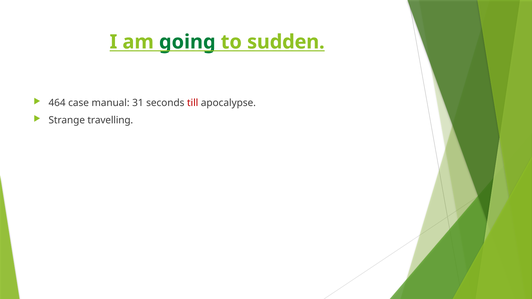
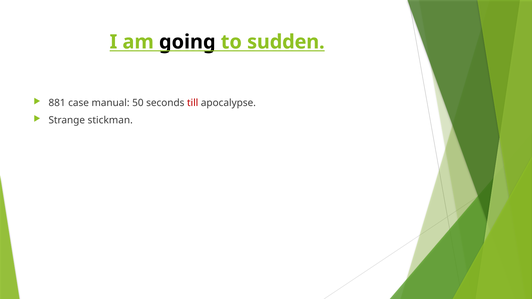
going colour: green -> black (187, 42)
464: 464 -> 881 (57, 103)
31: 31 -> 50 (138, 103)
travelling: travelling -> stickman (110, 120)
